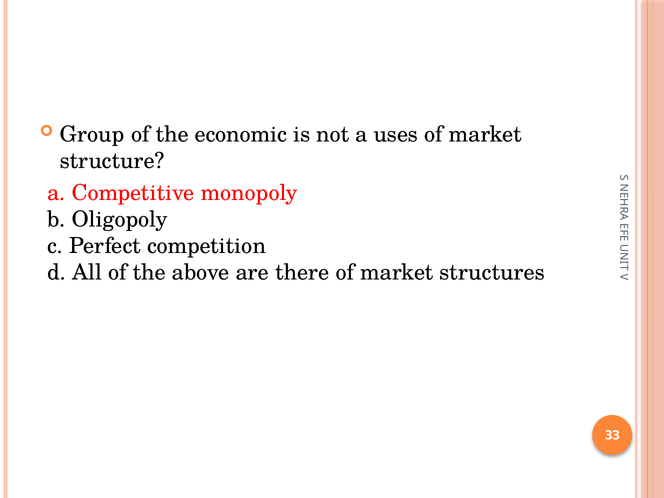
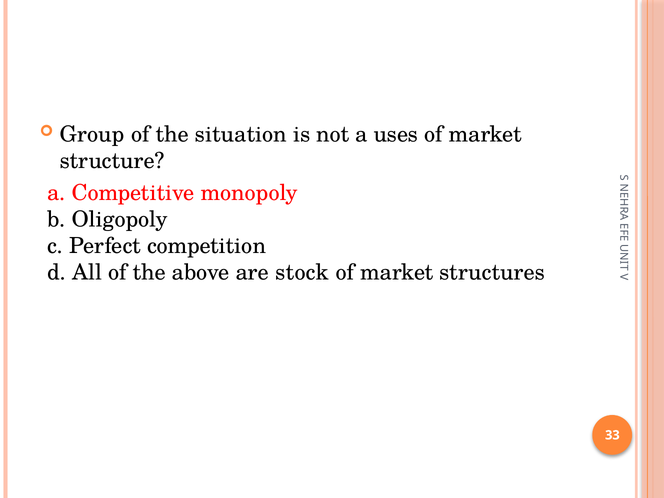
economic: economic -> situation (241, 134)
there: there -> stock (302, 273)
